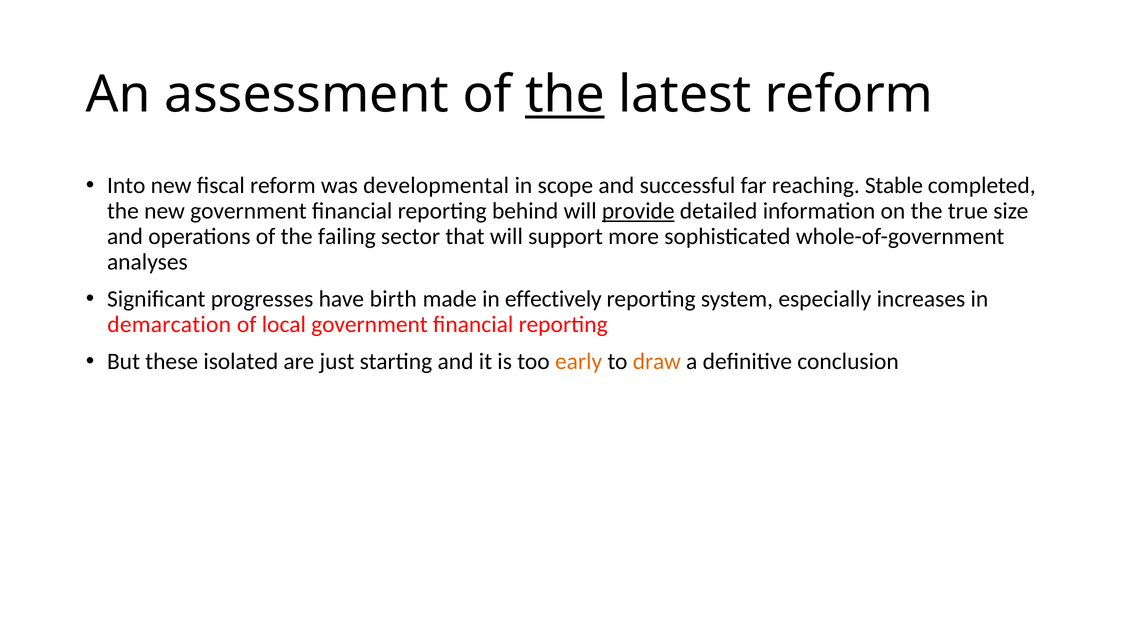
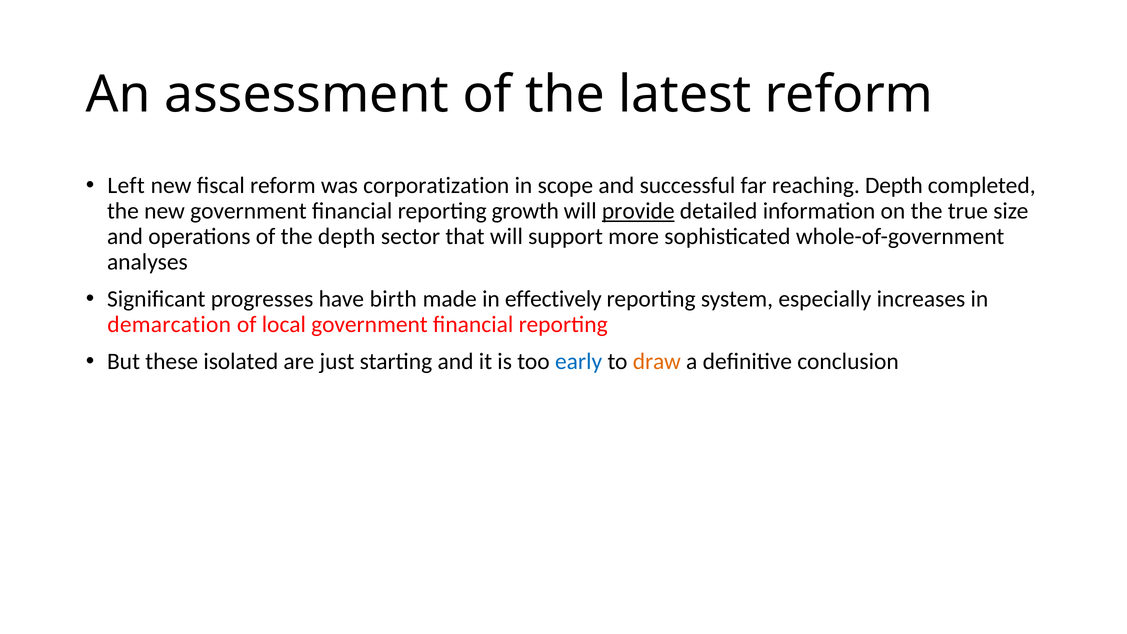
the underline: present -> none (565, 95)
Into: Into -> Left (126, 186)
developmental: developmental -> corporatization (436, 186)
reaching Stable: Stable -> Depth (894, 186)
behind: behind -> growth (525, 211)
the failing: failing -> depth (347, 236)
early colour: orange -> blue (579, 361)
